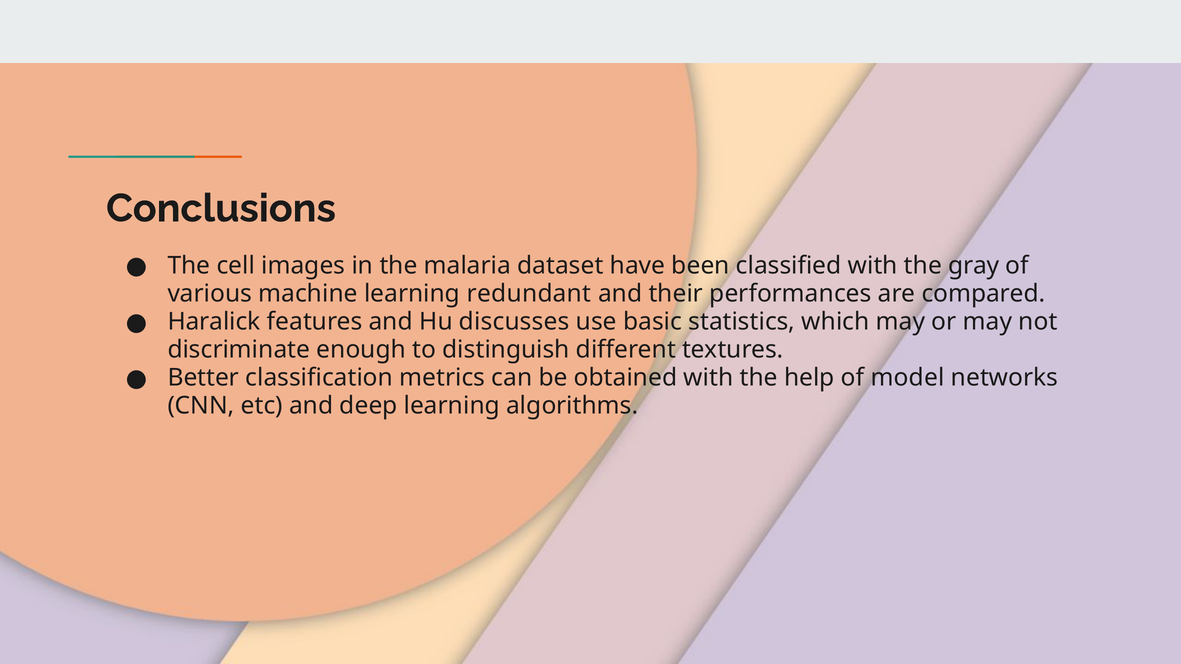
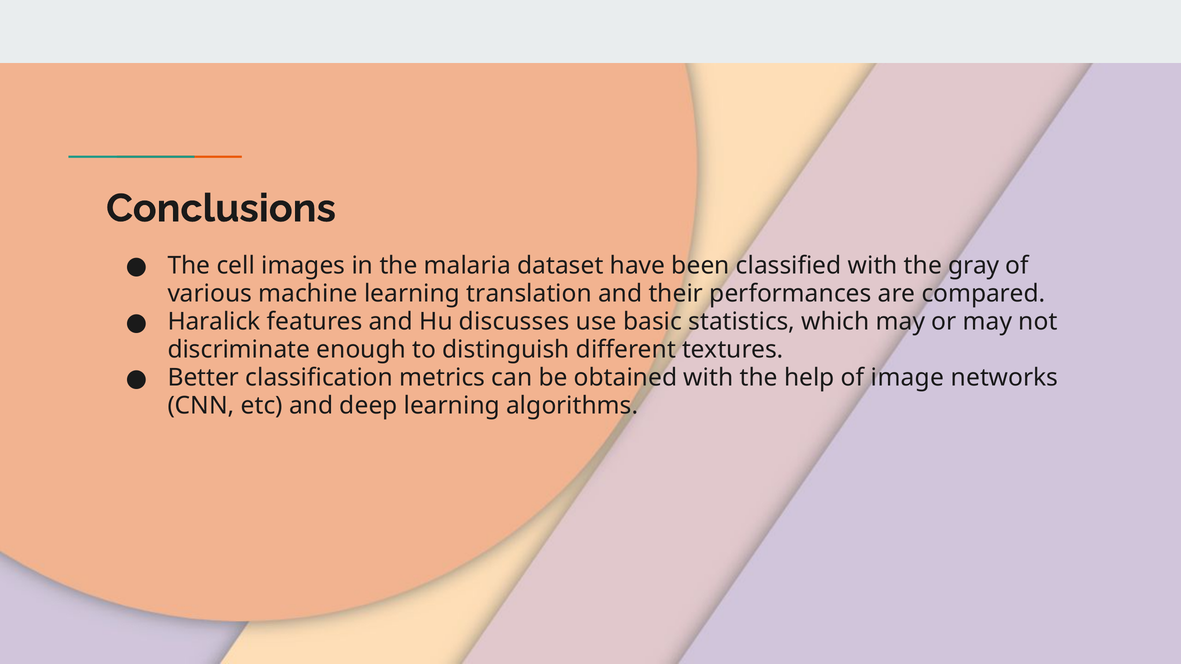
redundant: redundant -> translation (529, 294)
model: model -> image (908, 378)
